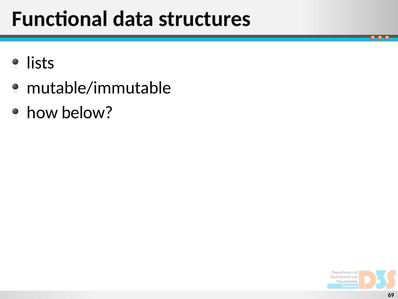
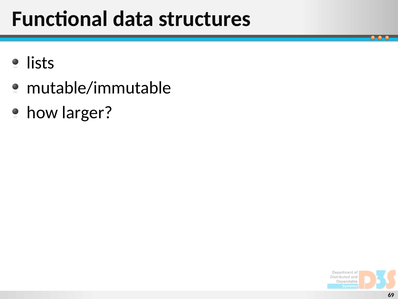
below: below -> larger (87, 112)
